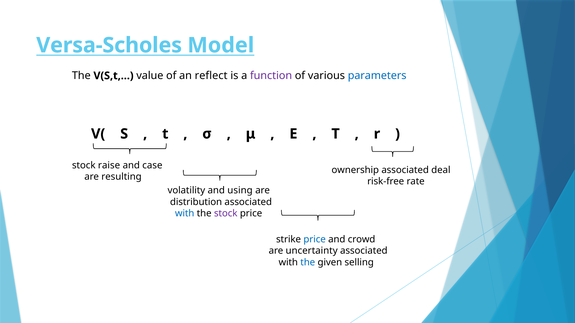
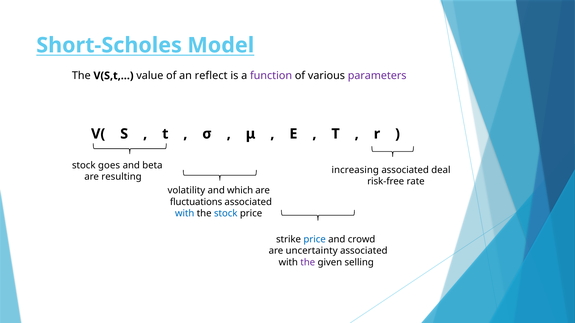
Versa-Scholes: Versa-Scholes -> Short-Scholes (109, 45)
parameters colour: blue -> purple (377, 76)
raise: raise -> goes (109, 166)
case: case -> beta (152, 166)
ownership: ownership -> increasing (355, 170)
using: using -> which (240, 191)
distribution: distribution -> fluctuations (196, 202)
stock colour: purple -> blue (226, 214)
the colour: blue -> purple (308, 263)
